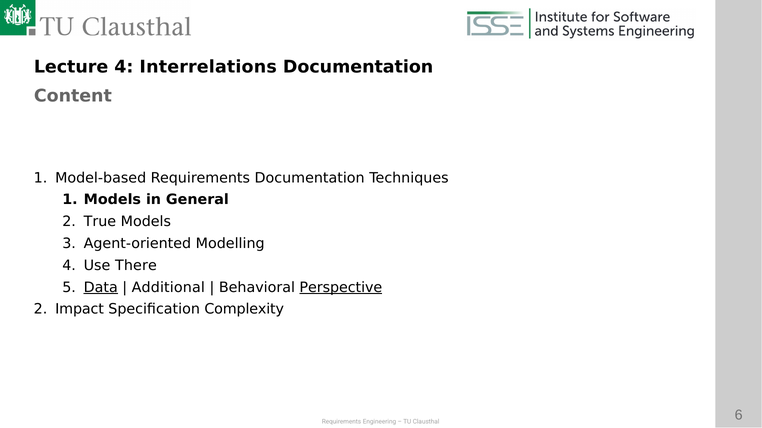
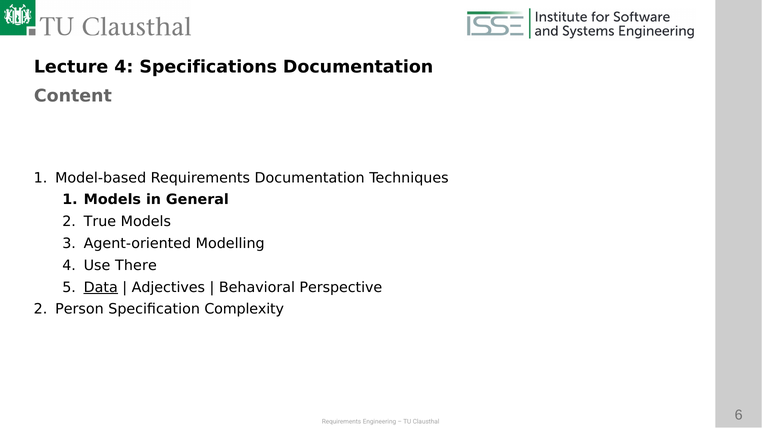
Interrelations: Interrelations -> Specifications (208, 67)
Additional: Additional -> Adjectives (168, 288)
Perspective underline: present -> none (341, 288)
Impact: Impact -> Person (79, 310)
